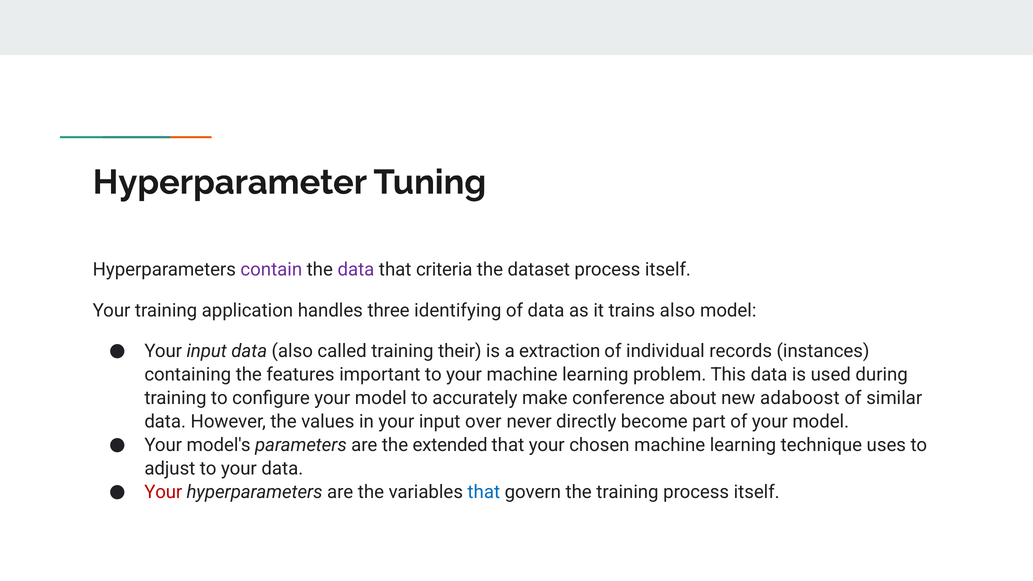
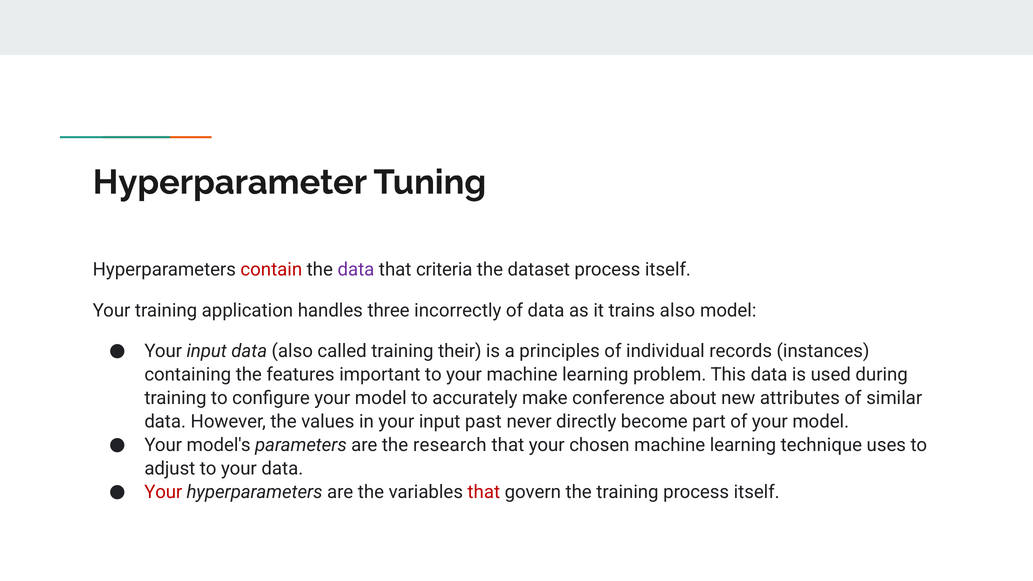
contain colour: purple -> red (271, 270)
identifying: identifying -> incorrectly (458, 310)
extraction: extraction -> principles (560, 351)
adaboost: adaboost -> attributes (800, 398)
over: over -> past (483, 422)
extended: extended -> research (450, 445)
that colour: blue -> red (484, 492)
